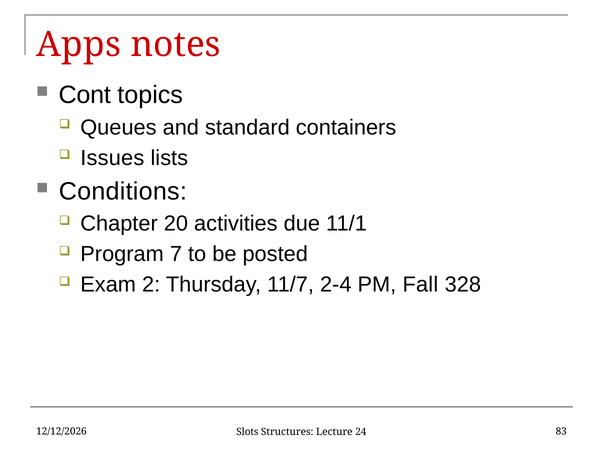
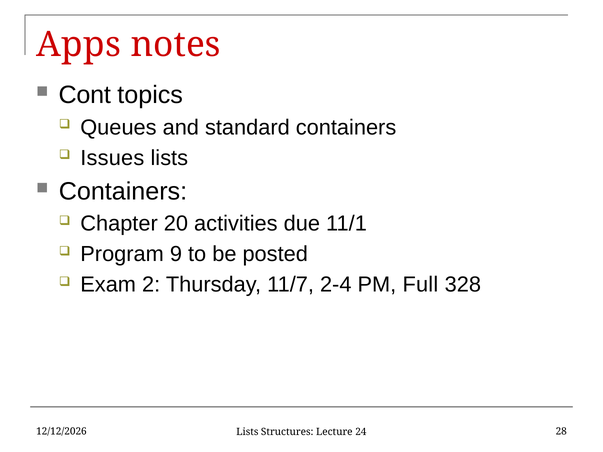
Conditions: Conditions -> Containers (123, 191)
7: 7 -> 9 (176, 254)
Fall: Fall -> Full (420, 285)
83: 83 -> 28 (561, 432)
Slots: Slots -> Lists (247, 432)
